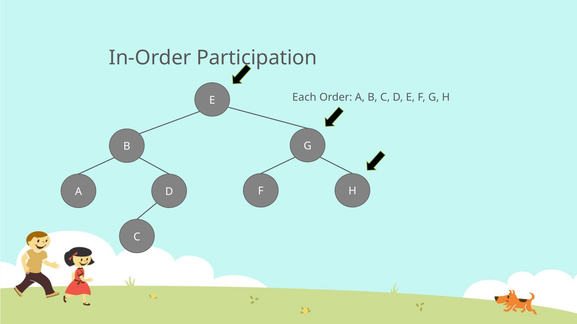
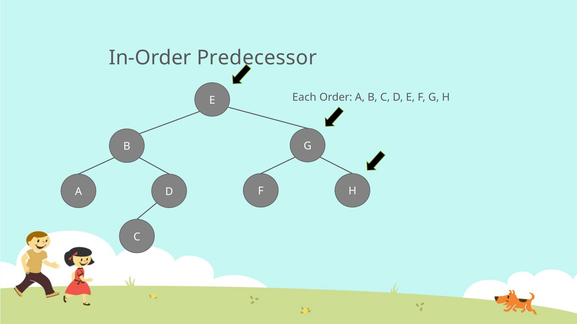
Participation: Participation -> Predecessor (257, 58)
